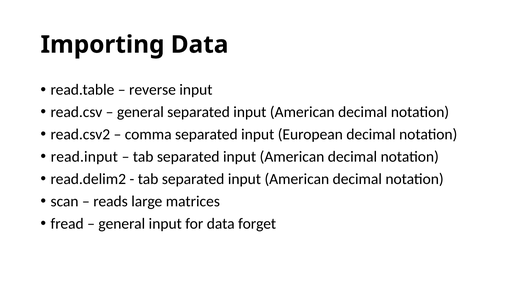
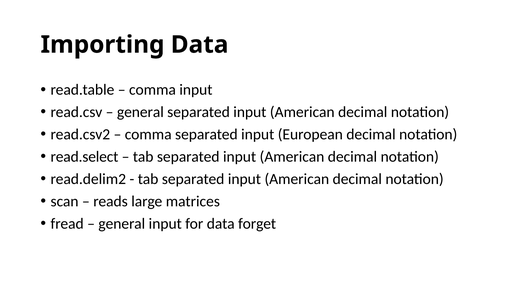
reverse: reverse -> comma (152, 90)
read.input: read.input -> read.select (84, 157)
